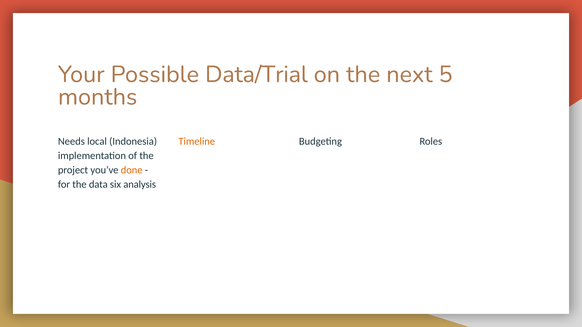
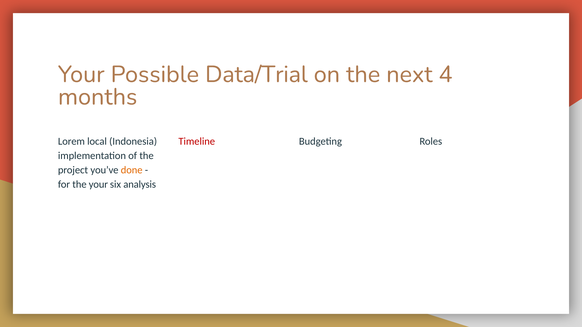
5: 5 -> 4 (446, 74)
Needs: Needs -> Lorem (71, 141)
Timeline colour: orange -> red (197, 141)
the data: data -> your (98, 185)
